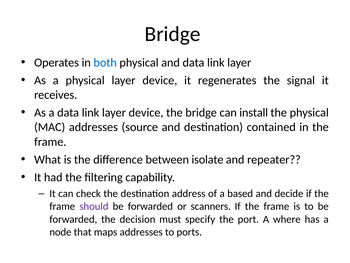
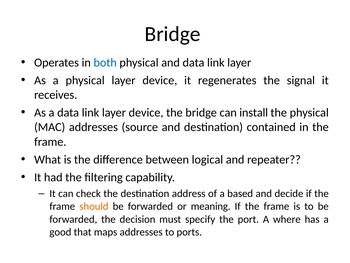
isolate: isolate -> logical (207, 159)
should colour: purple -> orange (94, 206)
scanners: scanners -> meaning (211, 206)
node: node -> good (60, 232)
